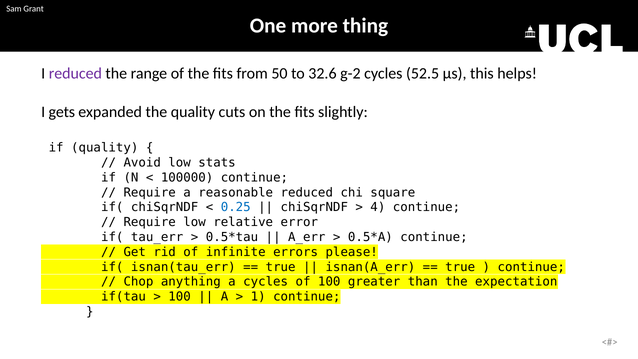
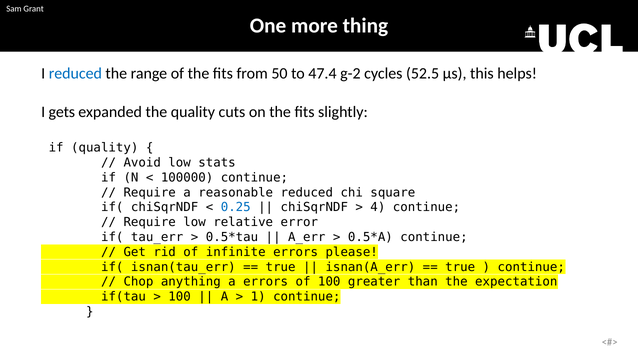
reduced colour: purple -> blue (75, 74)
32.6: 32.6 -> 47.4 (322, 74)
a cycles: cycles -> errors (266, 282)
